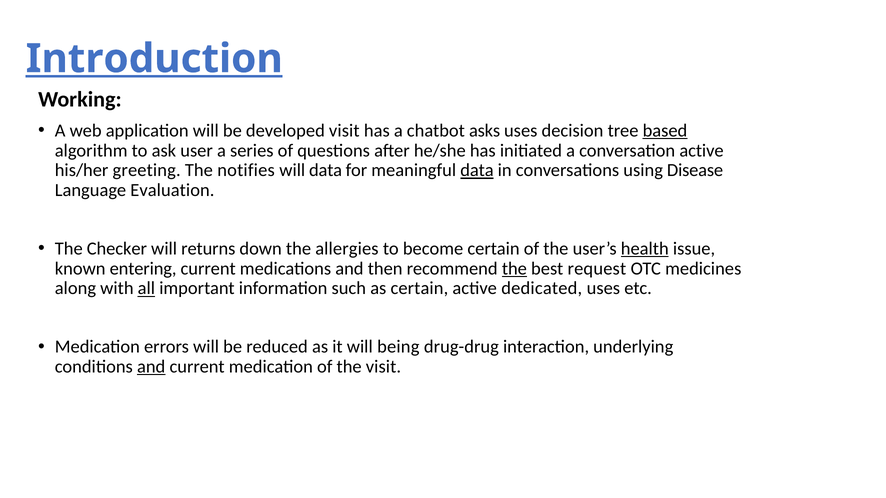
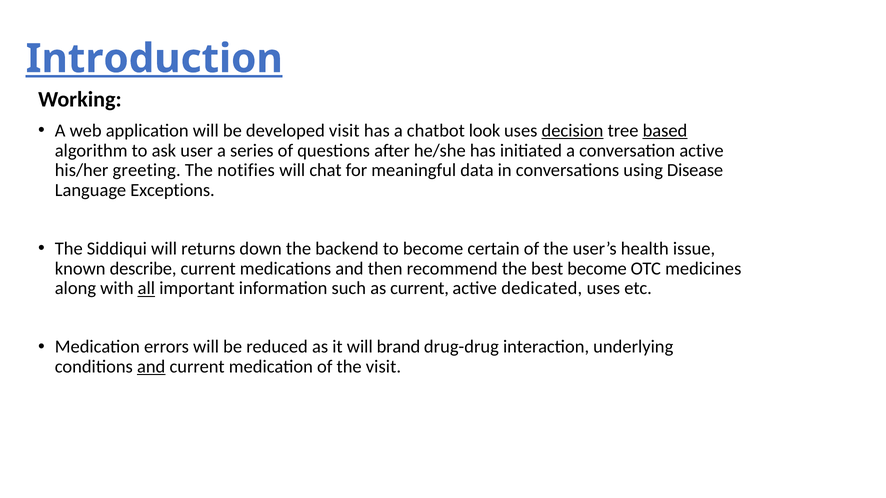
asks: asks -> look (485, 131)
decision underline: none -> present (573, 131)
will data: data -> chat (326, 170)
data underline: present -> none (477, 170)
Evaluation: Evaluation -> Exceptions (172, 190)
Checker: Checker -> Siddiqui (117, 249)
allergies: allergies -> backend (347, 249)
health underline: present -> none (645, 249)
entering: entering -> describe (143, 269)
the underline: present -> none (514, 269)
best request: request -> become (597, 269)
as certain: certain -> current (420, 289)
being: being -> brand (399, 347)
